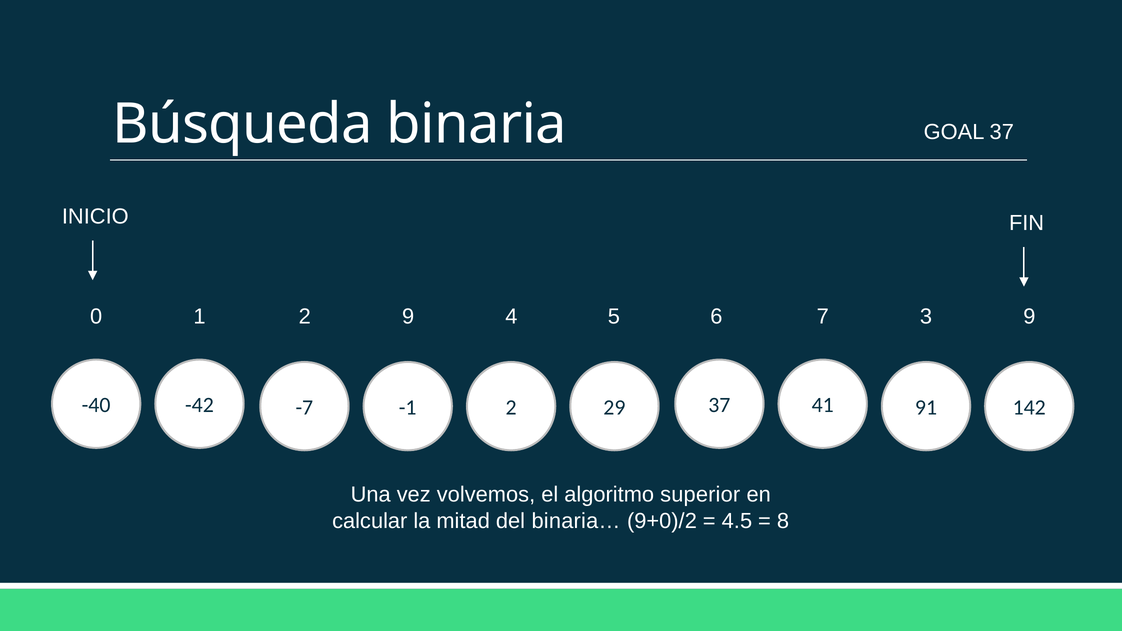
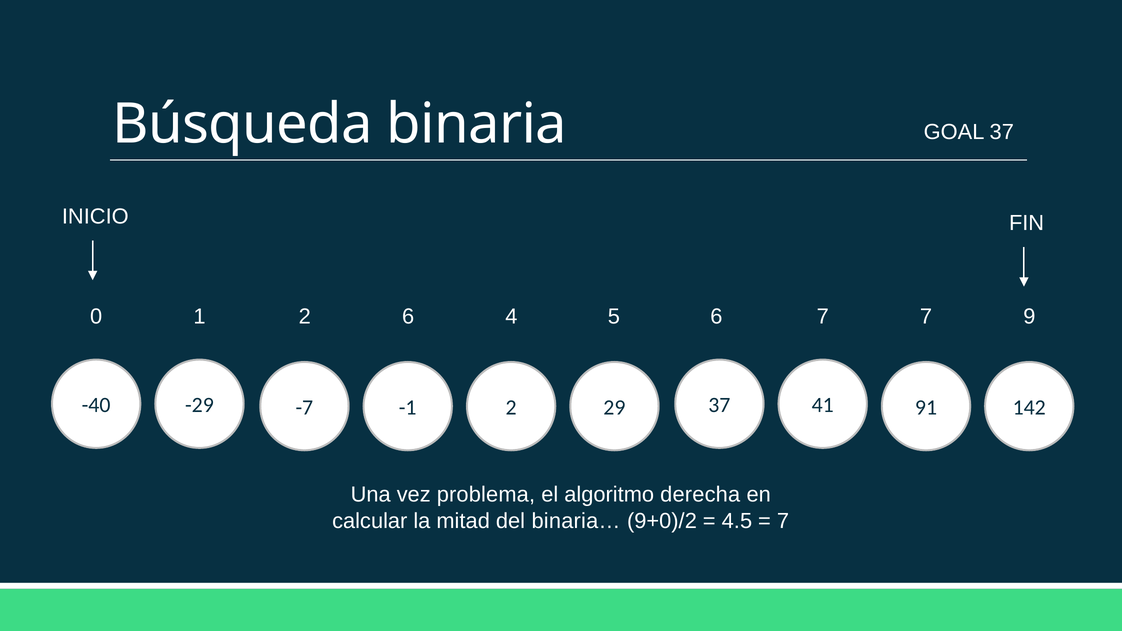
2 9: 9 -> 6 (408, 317)
7 3: 3 -> 7 (926, 317)
-42: -42 -> -29 (199, 405)
volvemos: volvemos -> problema (486, 495)
superior: superior -> derecha (700, 495)
8: 8 -> 7 (783, 521)
